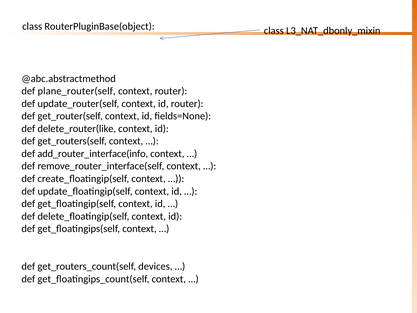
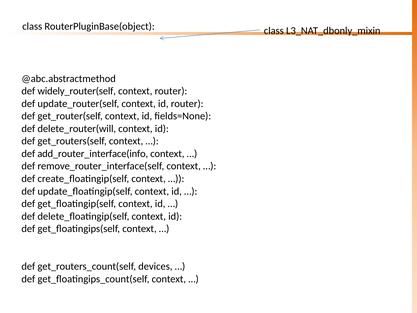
plane_router(self: plane_router(self -> widely_router(self (77, 91)
delete_router(like: delete_router(like -> delete_router(will (77, 129)
